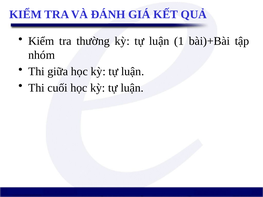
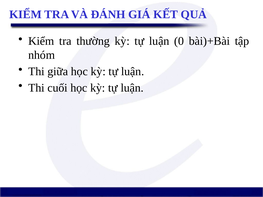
1: 1 -> 0 (179, 41)
